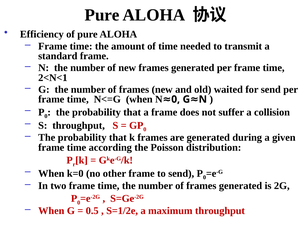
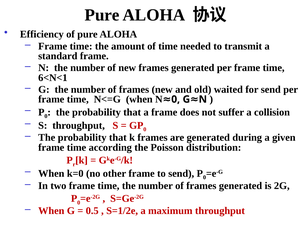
2<N<1: 2<N<1 -> 6<N<1 (53, 78)
